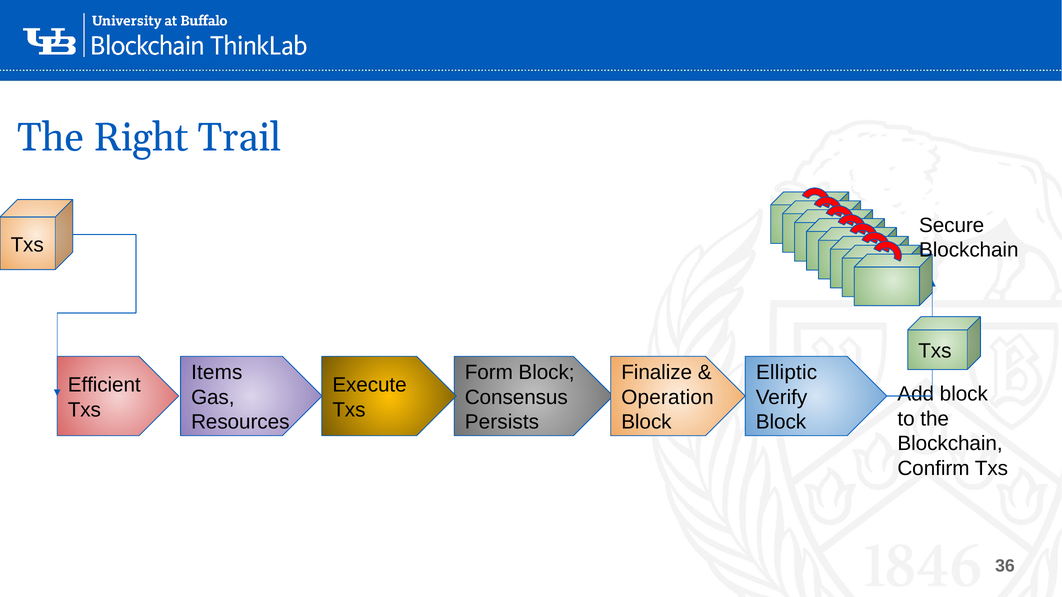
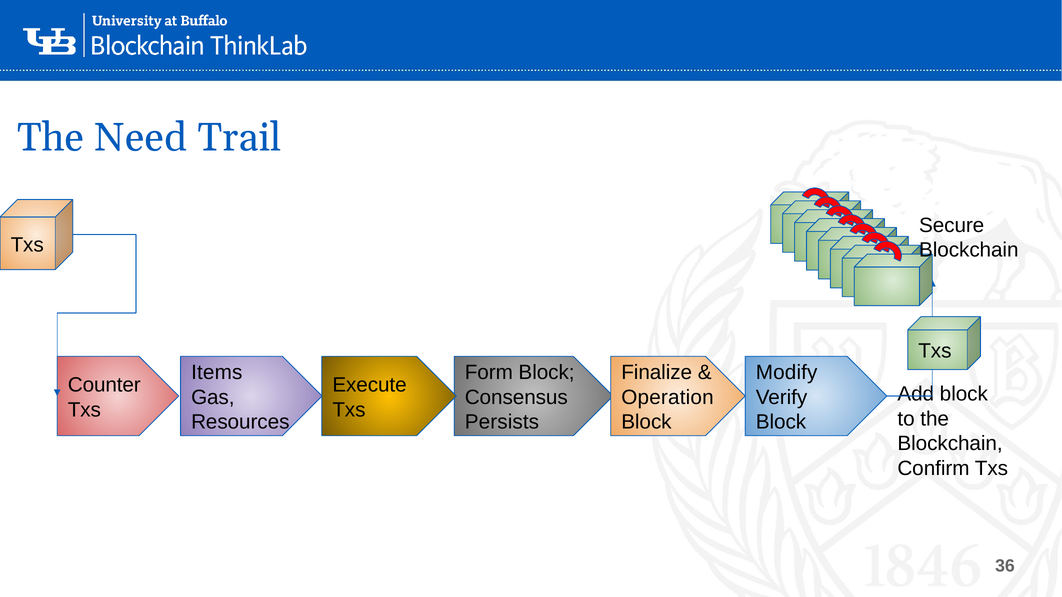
Right: Right -> Need (141, 138)
Elliptic: Elliptic -> Modify (787, 373)
Efficient: Efficient -> Counter (104, 385)
